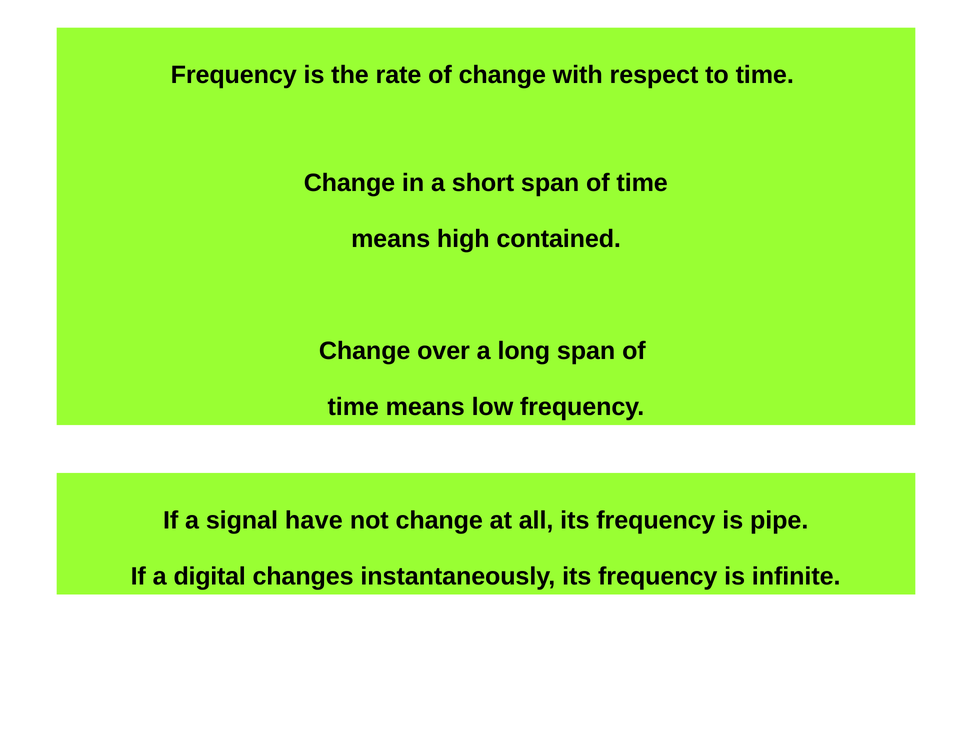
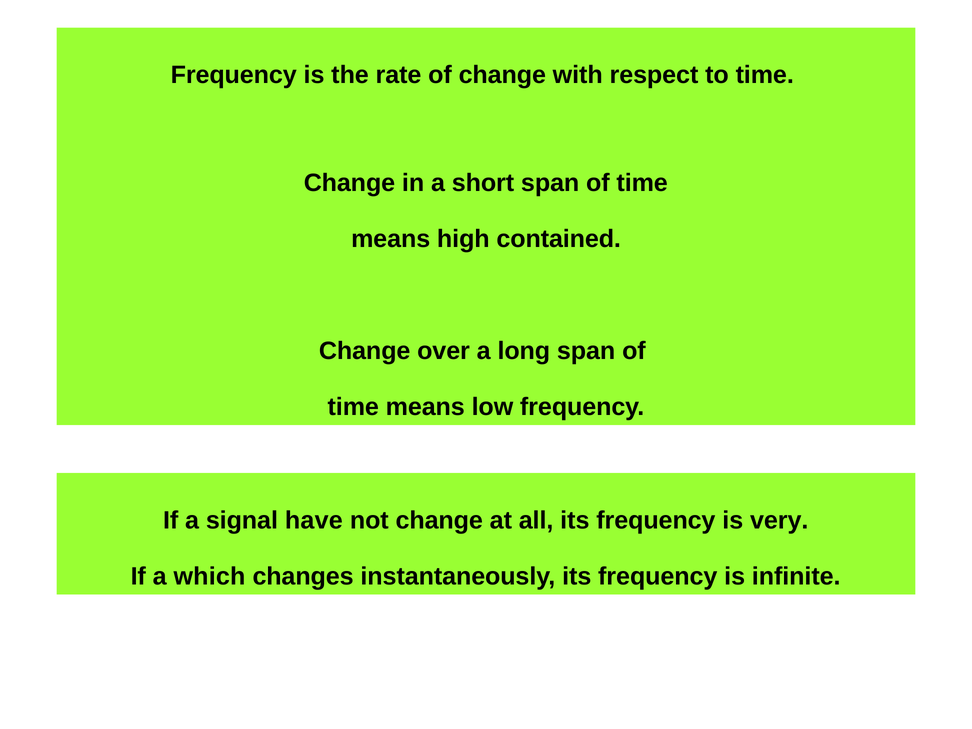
pipe: pipe -> very (779, 520)
digital: digital -> which (209, 576)
